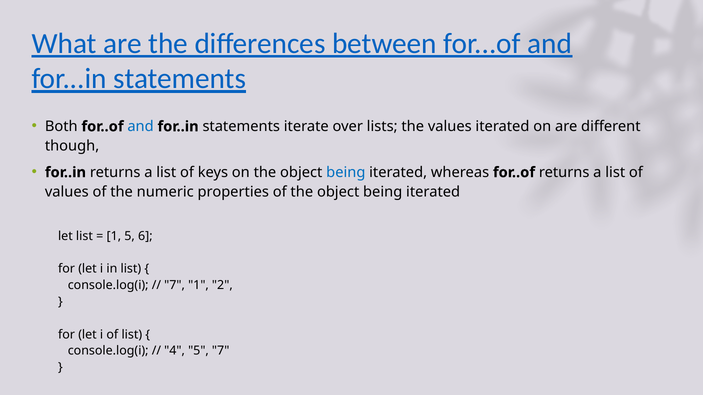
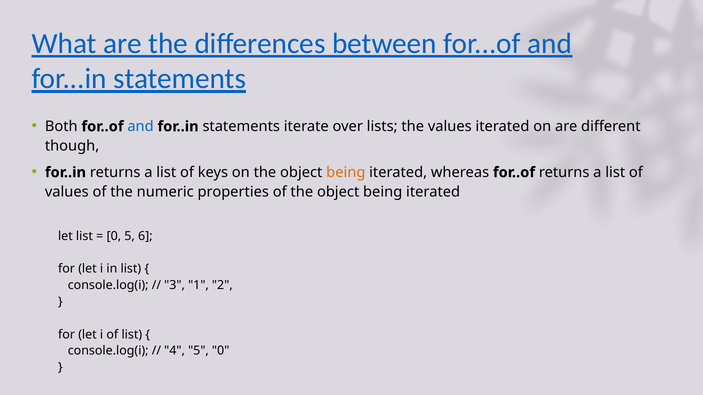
being colour: blue -> orange (346, 173)
1: 1 -> 0 (114, 236)
7: 7 -> 3 (175, 285)
5 7: 7 -> 0 (221, 351)
